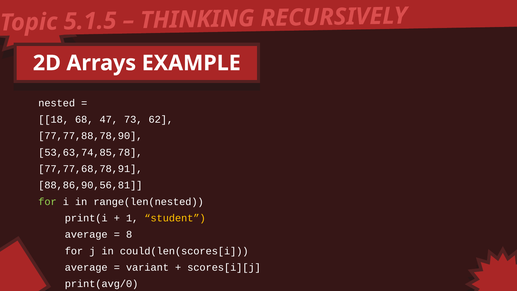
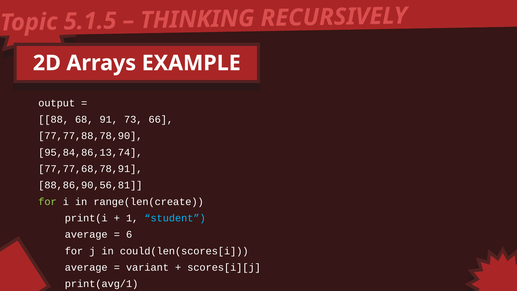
nested: nested -> output (57, 103)
18: 18 -> 88 (54, 119)
47: 47 -> 91 (109, 119)
62: 62 -> 66 (161, 119)
53,63,74,85,78: 53,63,74,85,78 -> 95,84,86,13,74 (90, 152)
range(len(nested: range(len(nested -> range(len(create (149, 202)
student colour: yellow -> light blue (175, 218)
8: 8 -> 6 (129, 234)
print(avg/0: print(avg/0 -> print(avg/1 (102, 284)
